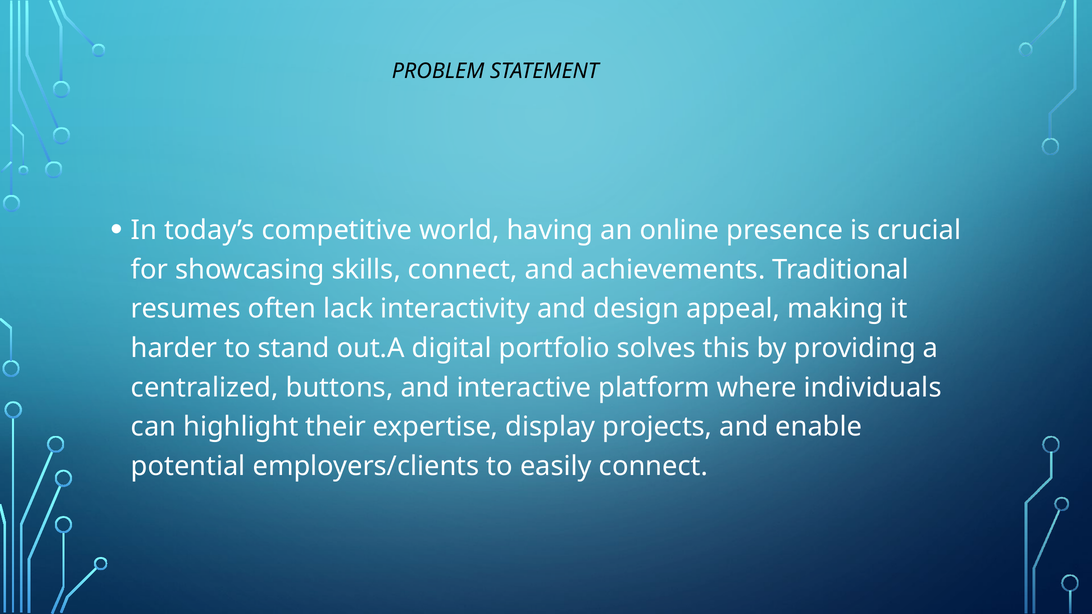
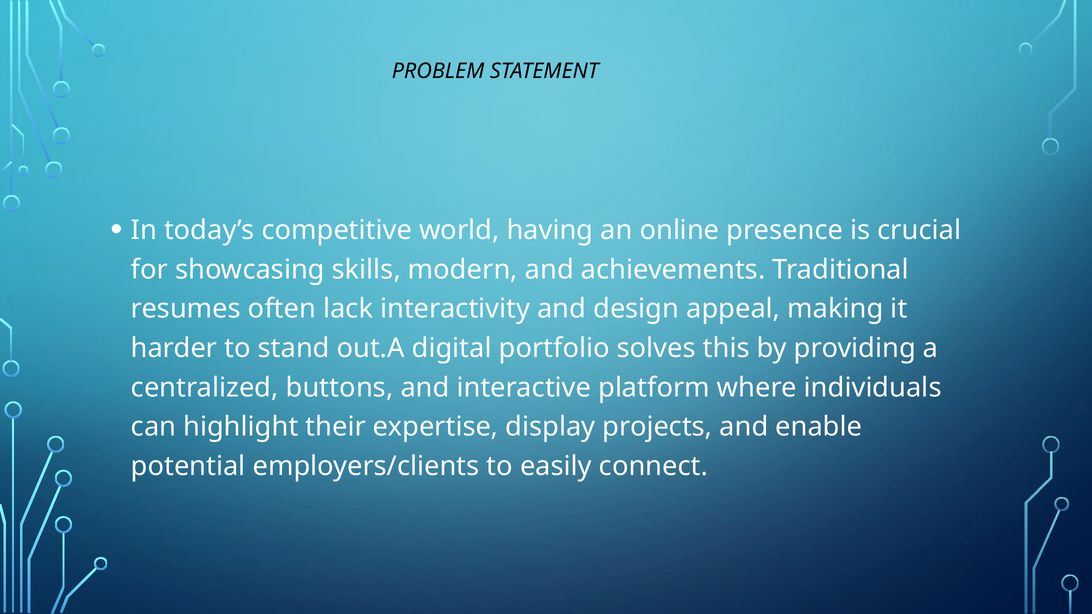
skills connect: connect -> modern (463, 270)
